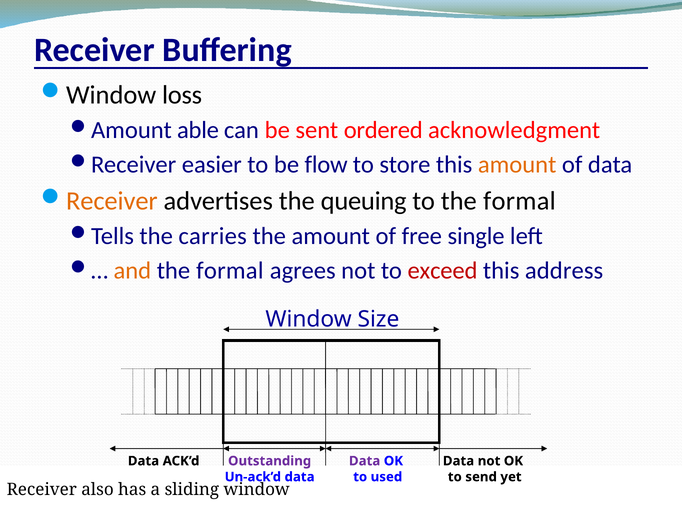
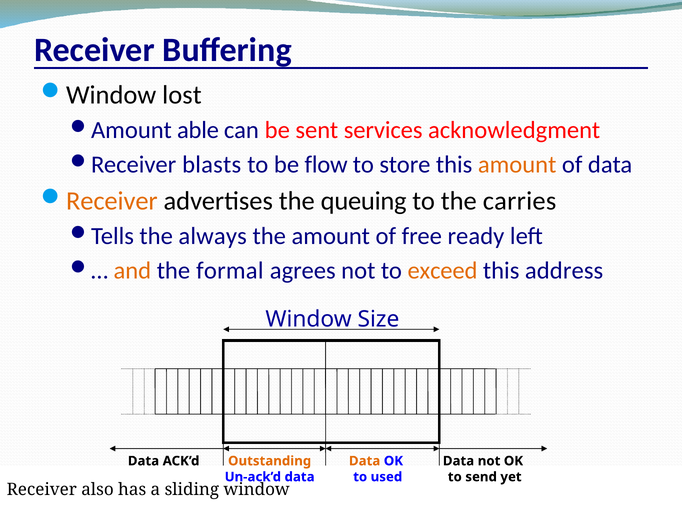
loss: loss -> lost (182, 95)
ordered: ordered -> services (383, 131)
easier: easier -> blasts (212, 165)
to the formal: formal -> carries (520, 201)
carries: carries -> always (213, 237)
single: single -> ready (476, 237)
exceed colour: red -> orange (443, 271)
Outstanding colour: purple -> orange (270, 461)
Data colour: purple -> orange (365, 461)
